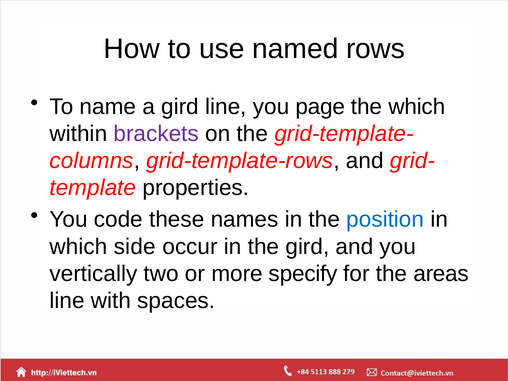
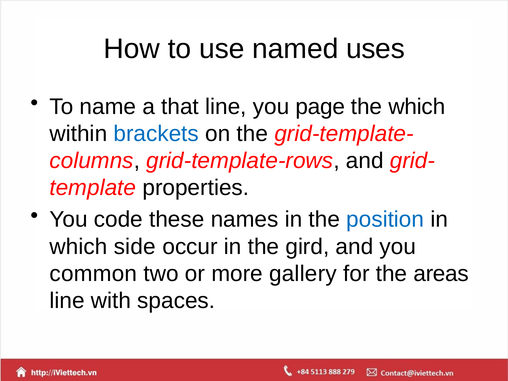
rows: rows -> uses (375, 49)
a gird: gird -> that (180, 107)
brackets colour: purple -> blue (156, 134)
vertically: vertically -> common (93, 274)
specify: specify -> gallery (303, 274)
